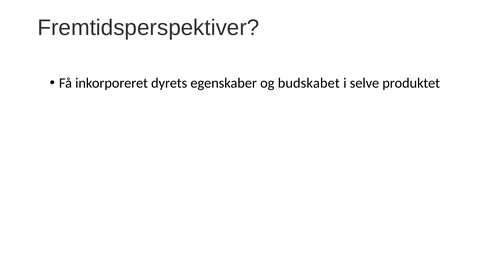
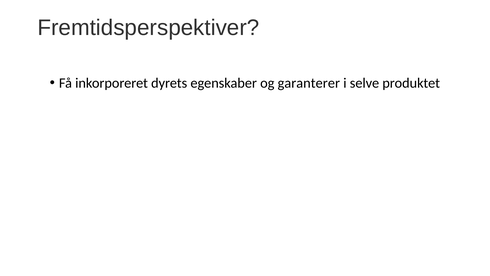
budskabet: budskabet -> garanterer (309, 83)
